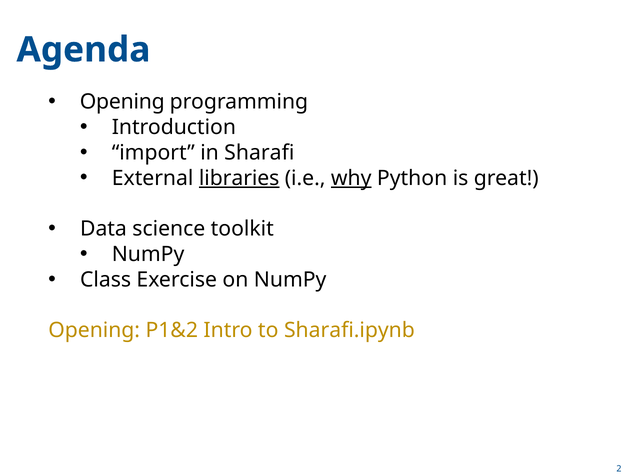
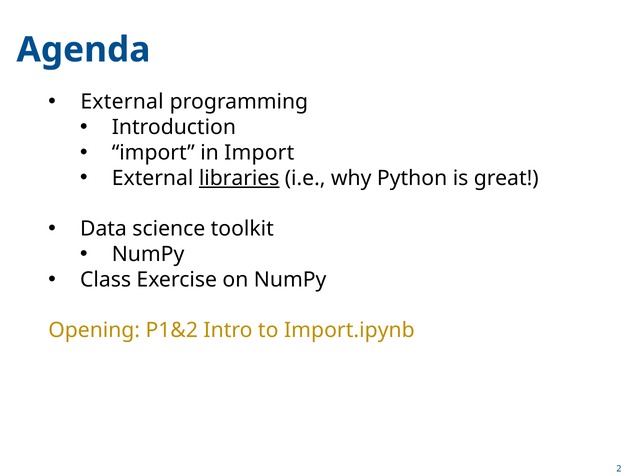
Opening: Opening -> External (122, 102)
in Sharafi: Sharafi -> Import (259, 153)
why underline: present -> none (351, 178)
Sharafi.ipynb: Sharafi.ipynb -> Import.ipynb (349, 331)
